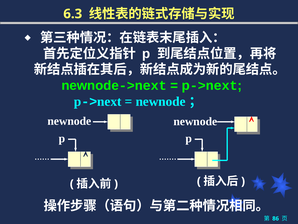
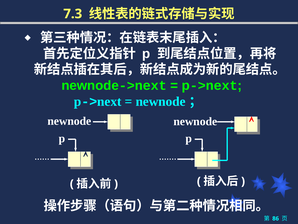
6.3: 6.3 -> 7.3 (73, 14)
